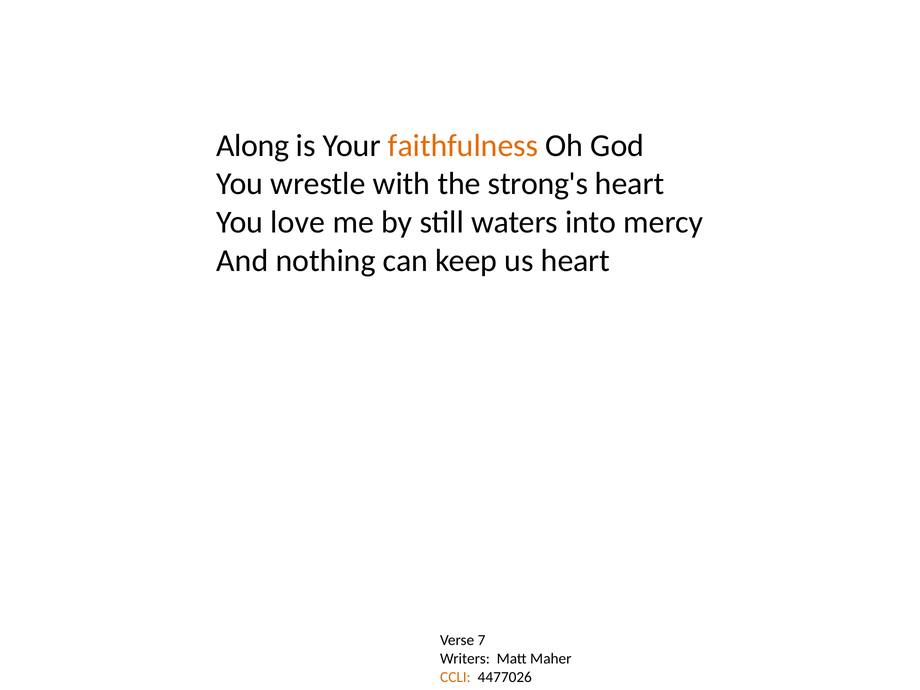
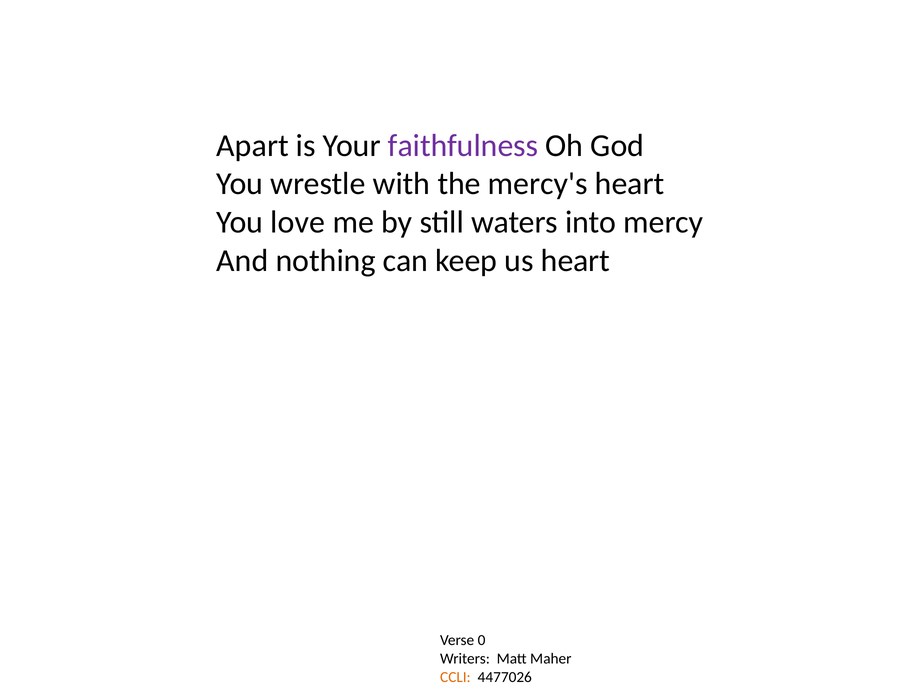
Along: Along -> Apart (253, 145)
faithfulness colour: orange -> purple (463, 145)
strong's: strong's -> mercy's (538, 184)
7: 7 -> 0 (482, 640)
